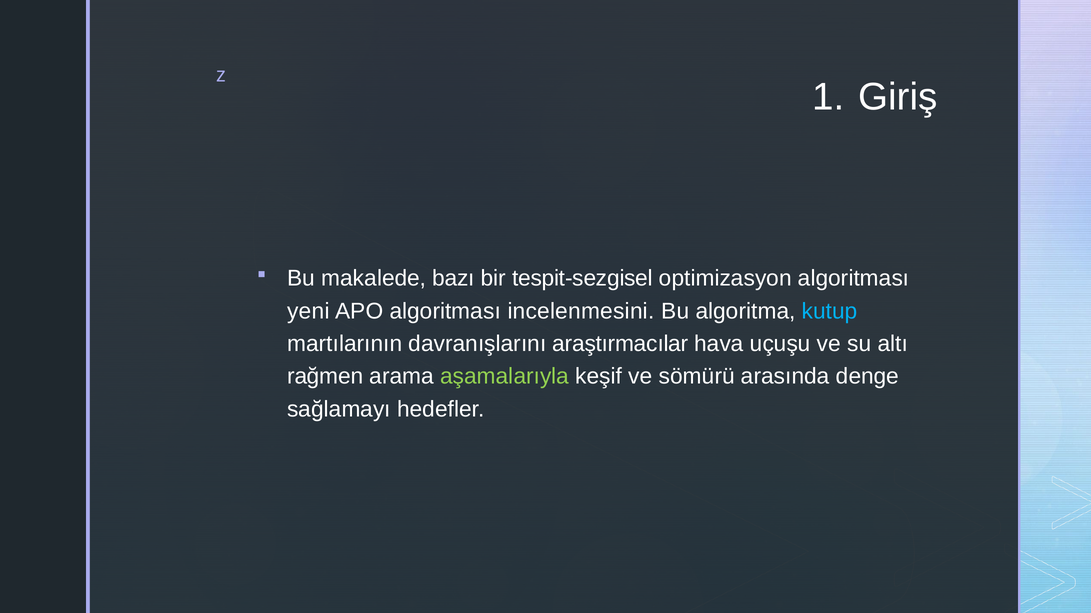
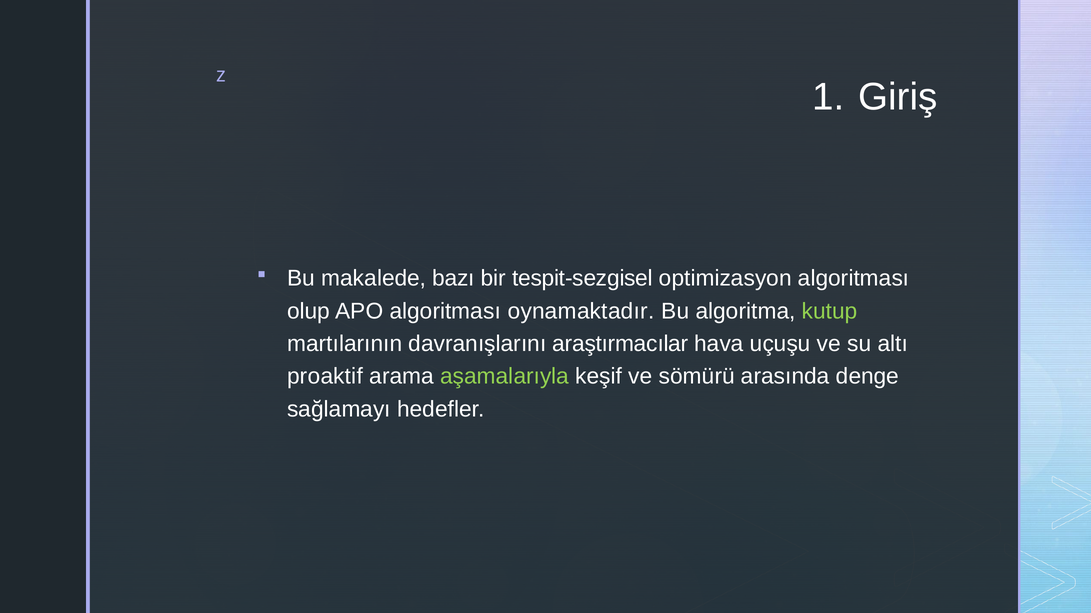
yeni: yeni -> olup (309, 311)
incelenmesini: incelenmesini -> oynamaktadır (581, 311)
kutup colour: light blue -> light green (830, 311)
rağmen: rağmen -> proaktif (325, 377)
